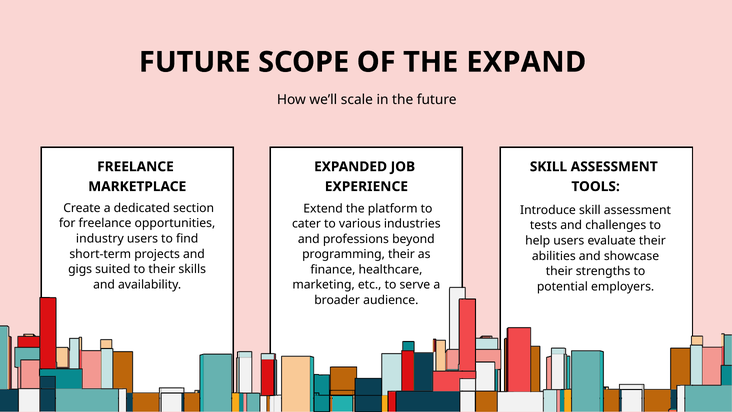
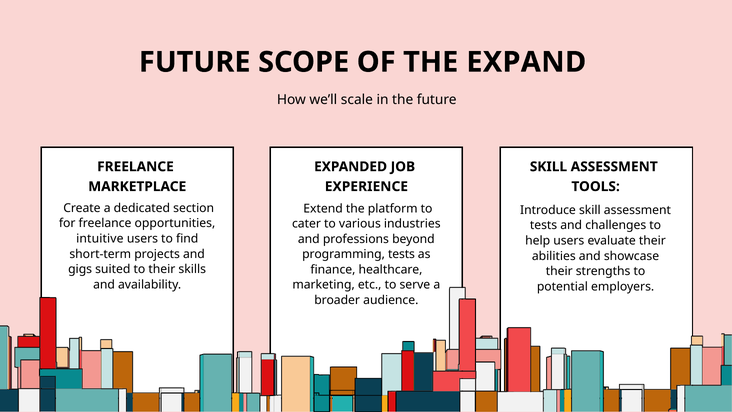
industry: industry -> intuitive (100, 239)
programming their: their -> tests (401, 254)
